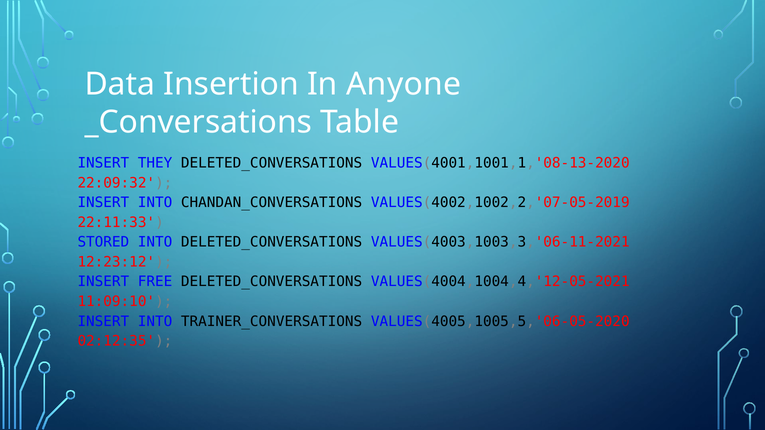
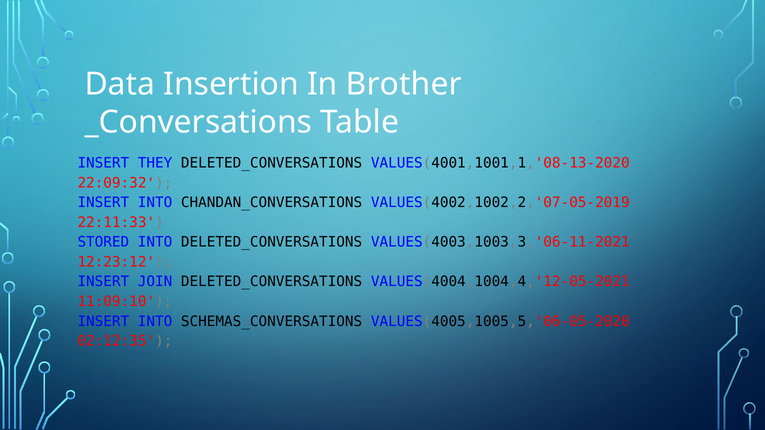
Anyone: Anyone -> Brother (404, 84)
FREE: FREE -> JOIN (155, 282)
TRAINER_CONVERSATIONS: TRAINER_CONVERSATIONS -> SCHEMAS_CONVERSATIONS (272, 322)
